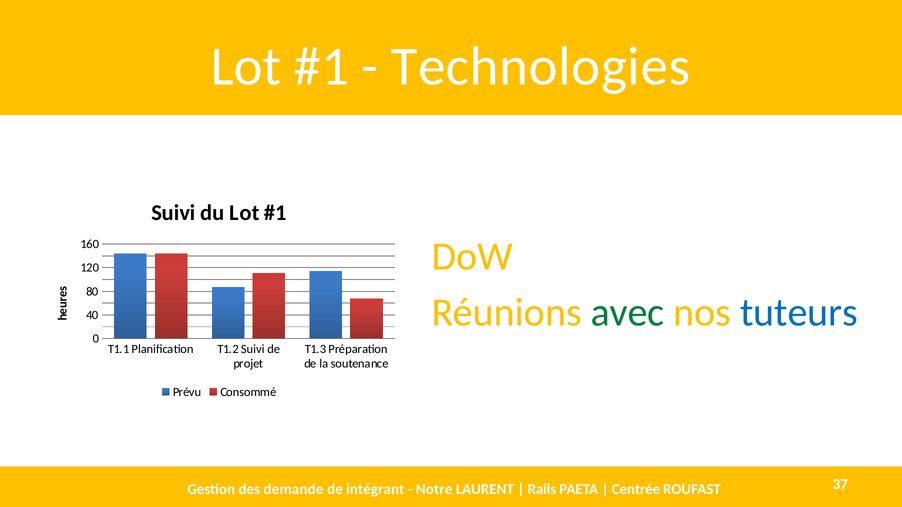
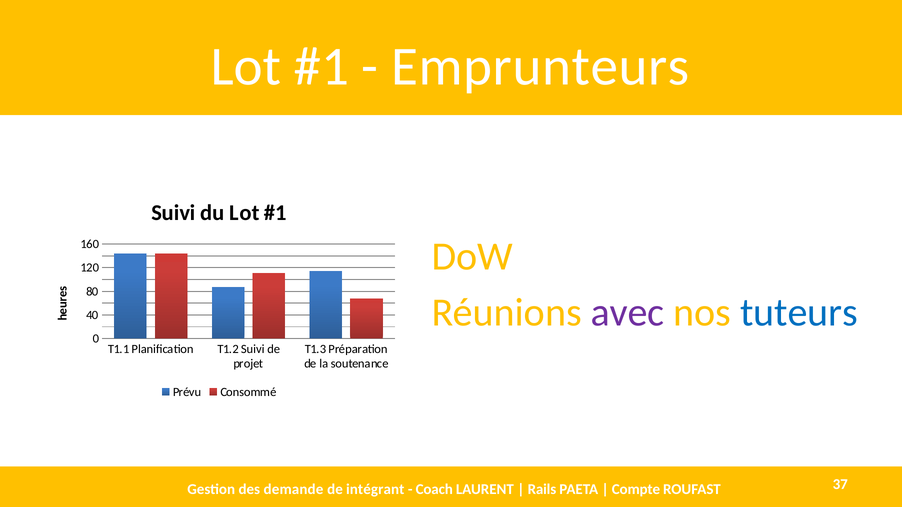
Technologies: Technologies -> Emprunteurs (540, 66)
avec colour: green -> purple (628, 313)
Notre: Notre -> Coach (434, 490)
Centrée: Centrée -> Compte (636, 490)
